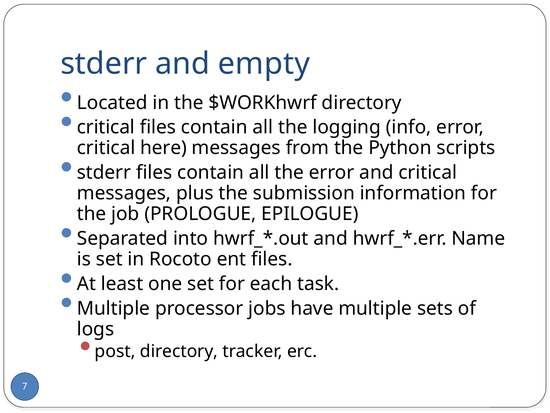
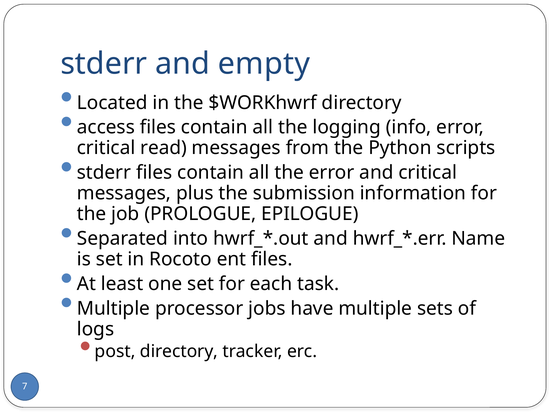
critical: critical -> access (106, 127)
here: here -> read (164, 148)
